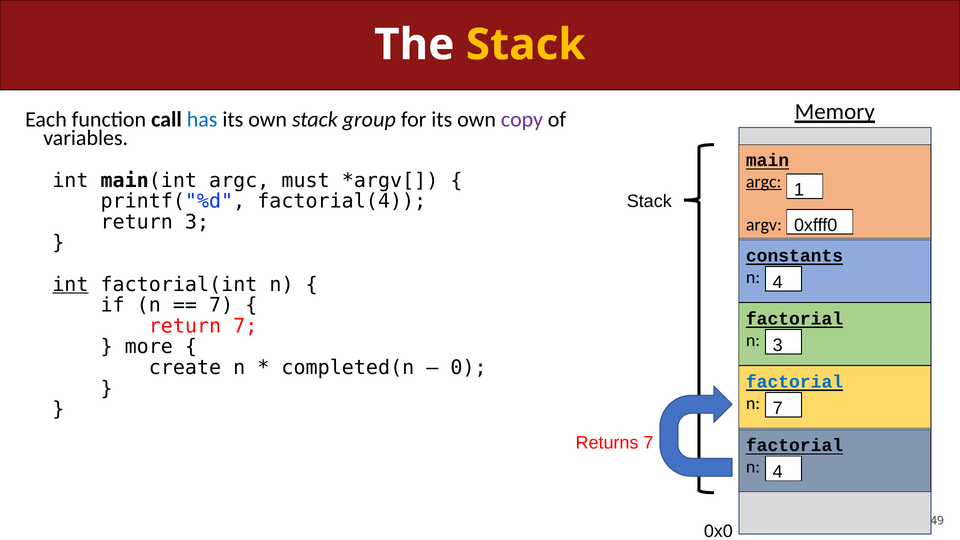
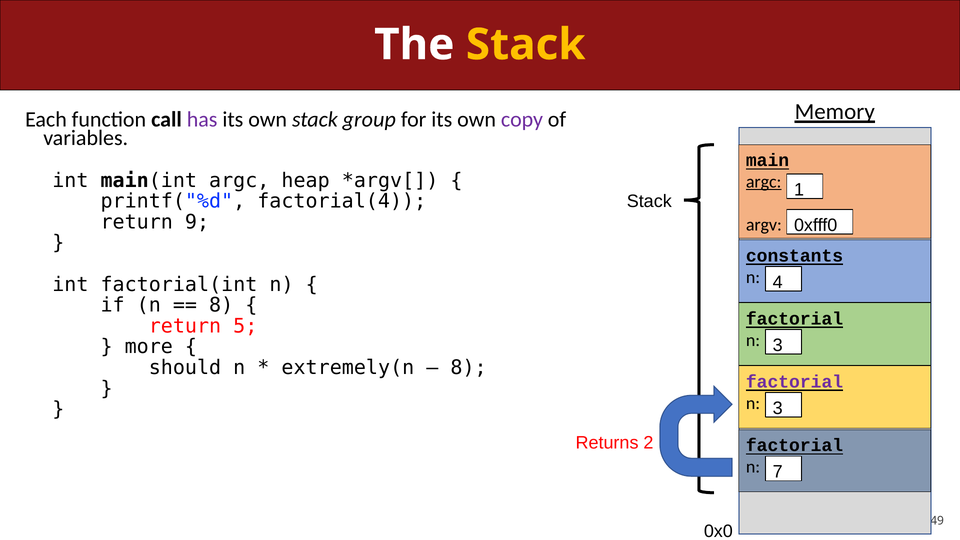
has colour: blue -> purple (202, 119)
must: must -> heap (306, 180)
return 3: 3 -> 9 (197, 222)
int underline: present -> none (70, 284)
7: 7 -> 8 (221, 305)
return 7: 7 -> 5 (245, 326)
create: create -> should (185, 368)
completed(n: completed(n -> extremely(n (348, 368)
0: 0 -> 8 (469, 368)
factorial colour: blue -> purple (795, 382)
7: 7 -> 3 (778, 408)
Returns 7: 7 -> 2 (648, 443)
n 4: 4 -> 7 (778, 472)
